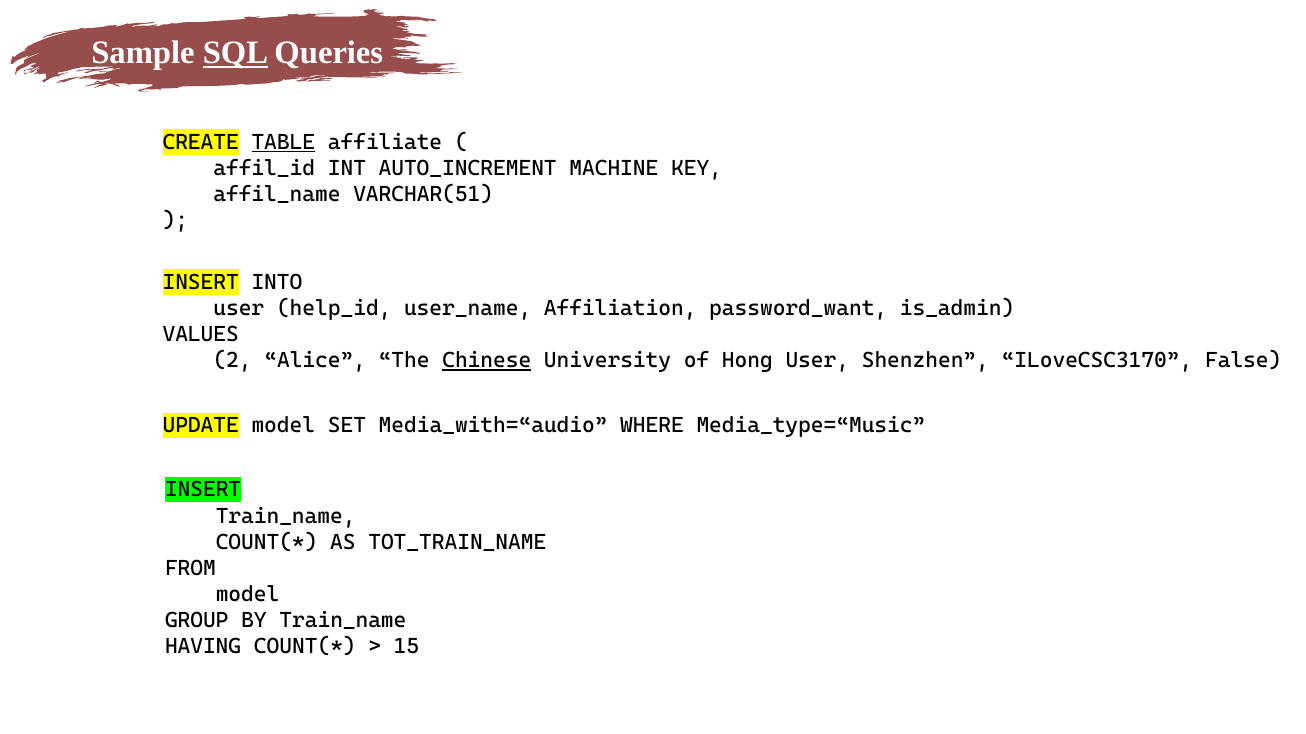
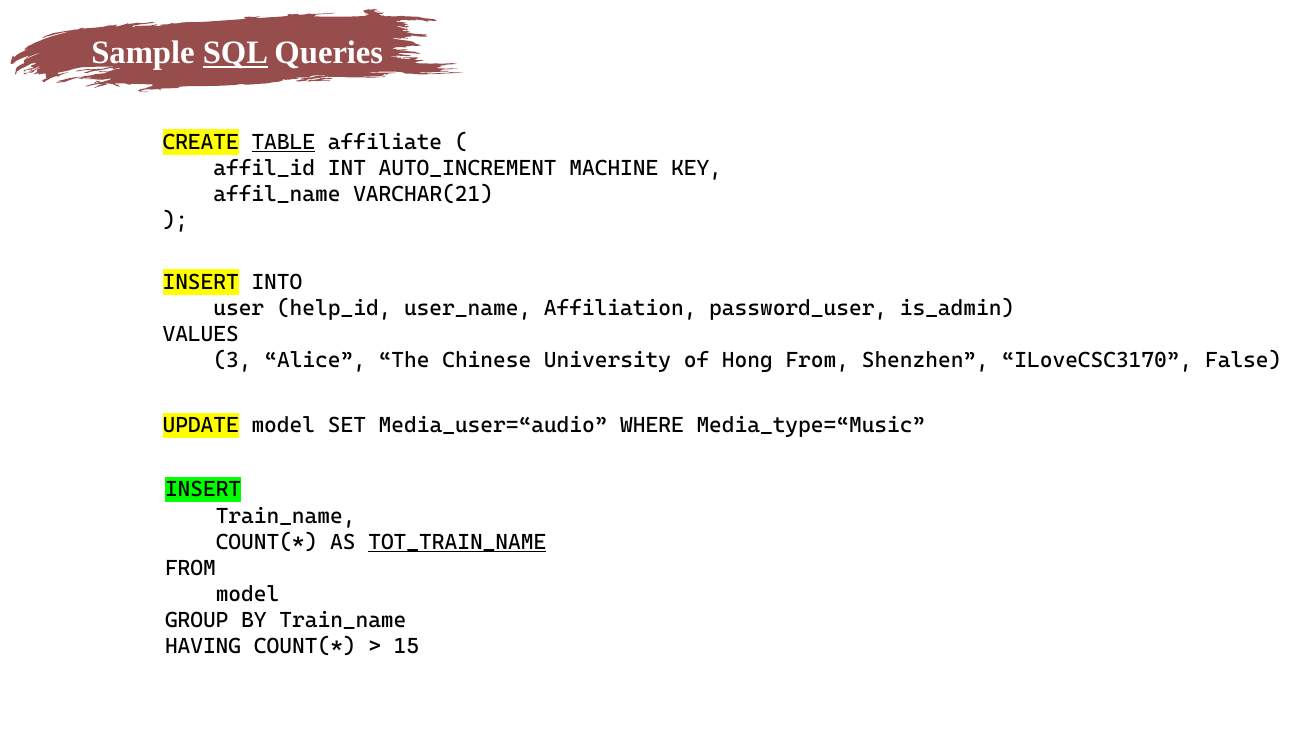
VARCHAR(51: VARCHAR(51 -> VARCHAR(21 (423, 195)
password_want: password_want -> password_user (798, 309)
2: 2 -> 3 (233, 361)
Chinese underline: present -> none (487, 361)
Hong User: User -> From (817, 361)
Media_with=“audio: Media_with=“audio -> Media_user=“audio (493, 426)
TOT_TRAIN_NAME underline: none -> present (457, 542)
